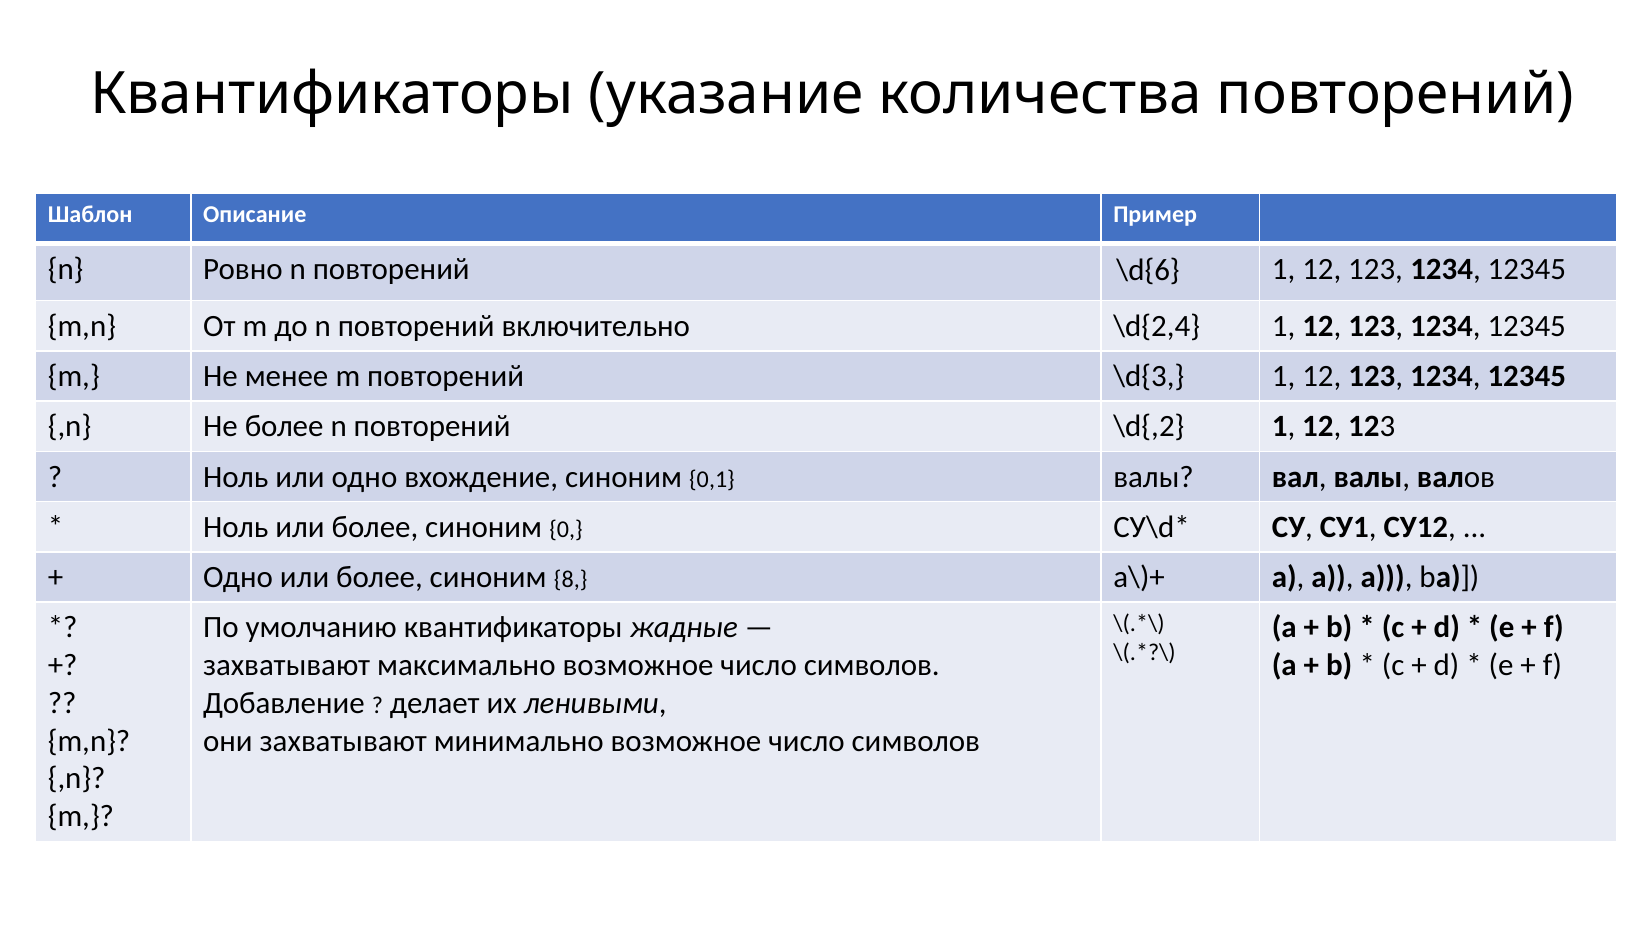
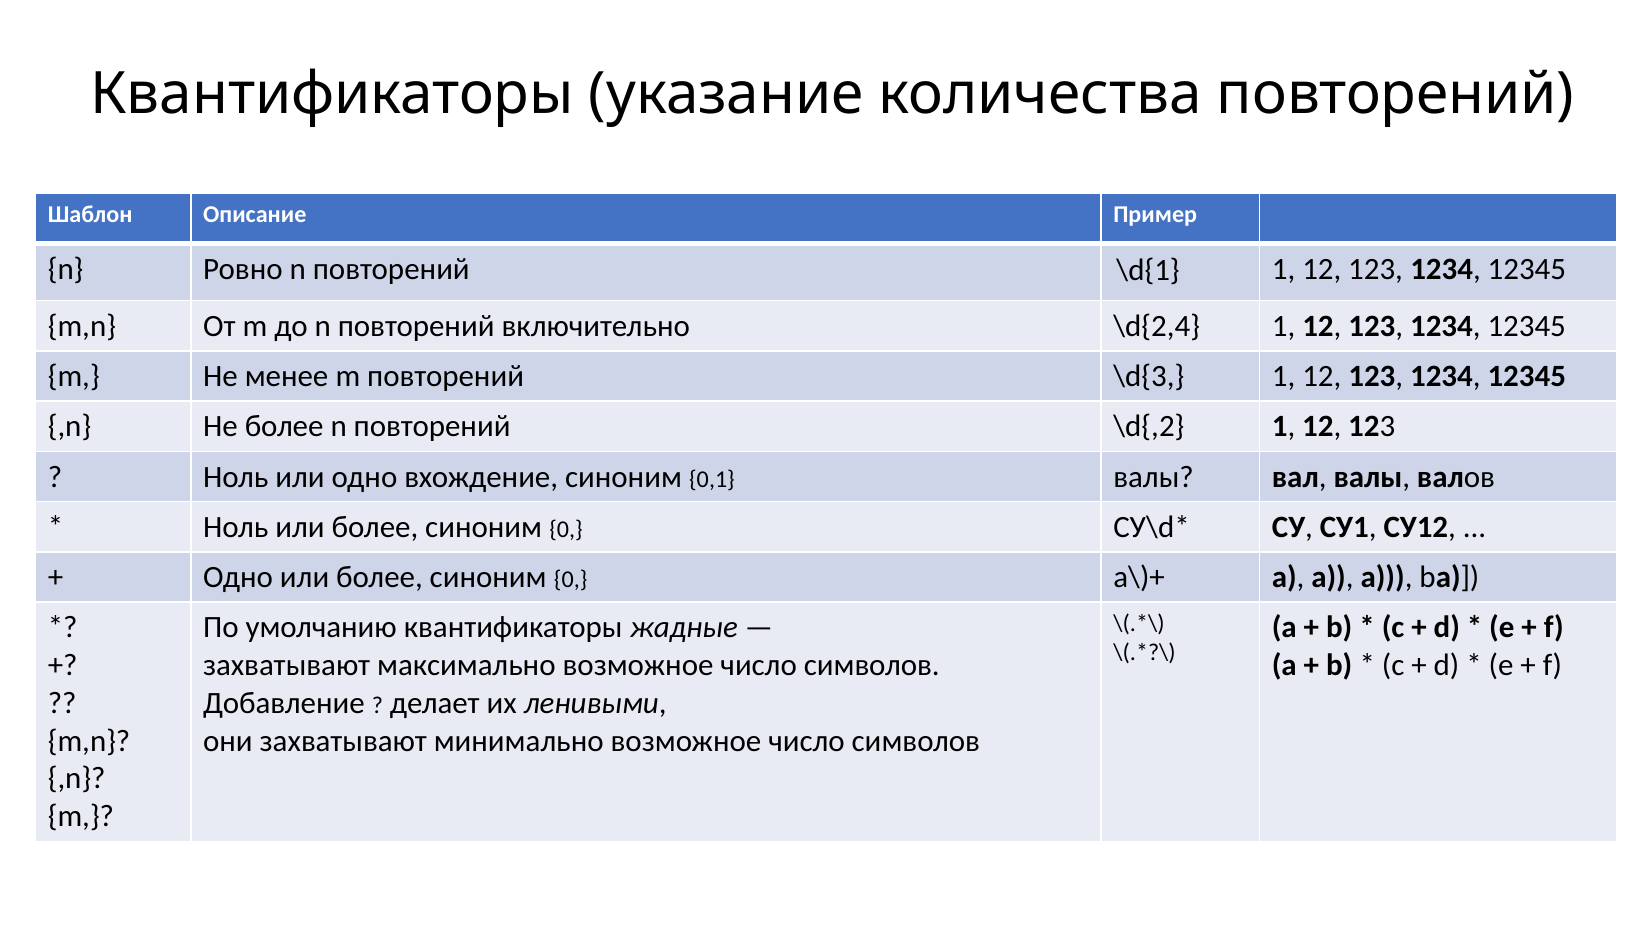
\d{6: \d{6 -> \d{1 (1148, 271)
8: 8 -> 0 (571, 580)
